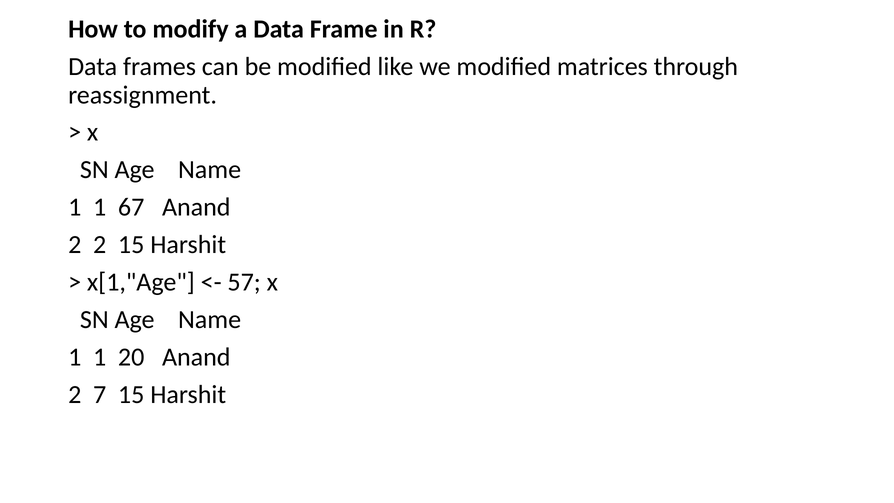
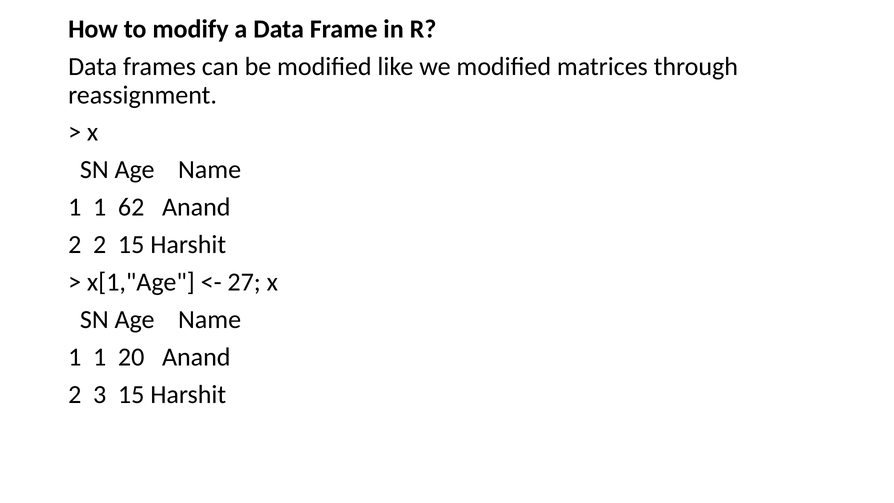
67: 67 -> 62 (131, 207)
57: 57 -> 27 (244, 282)
7: 7 -> 3 (100, 395)
